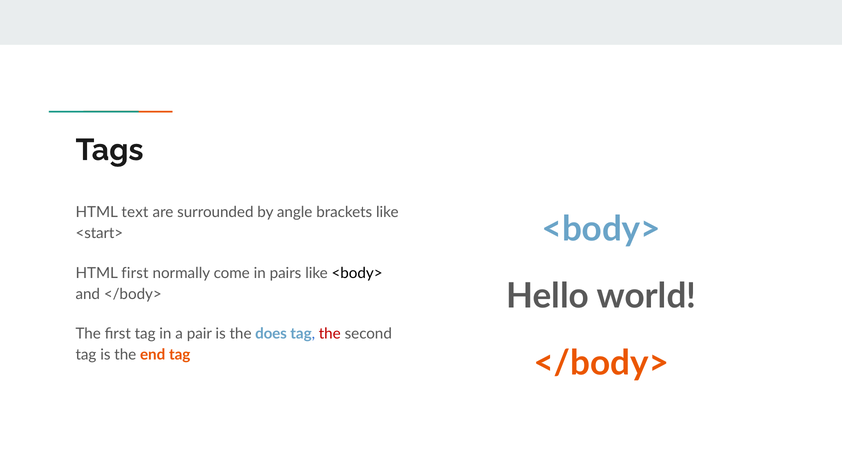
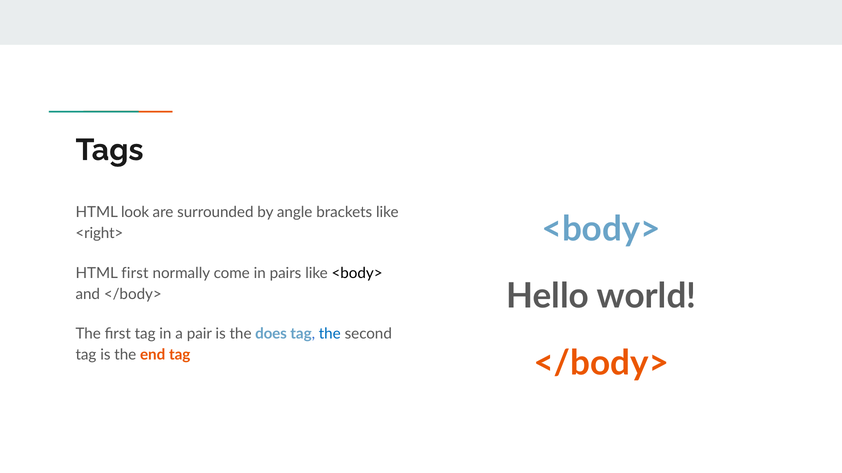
text: text -> look (135, 213)
<start>: <start> -> <right> (99, 234)
the colour: red -> blue (330, 334)
